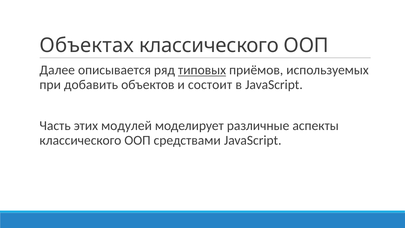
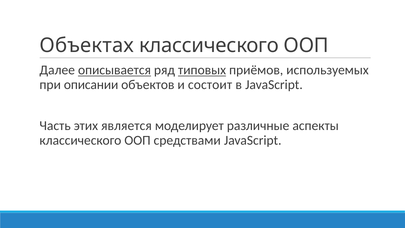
описывается underline: none -> present (114, 70)
добавить: добавить -> описании (91, 85)
модулей: модулей -> является (126, 126)
